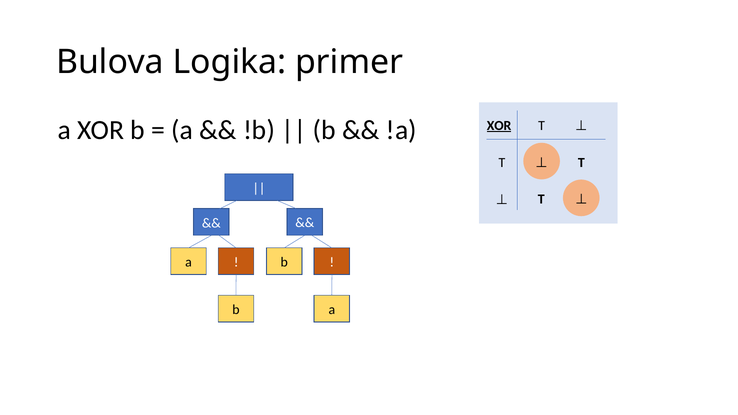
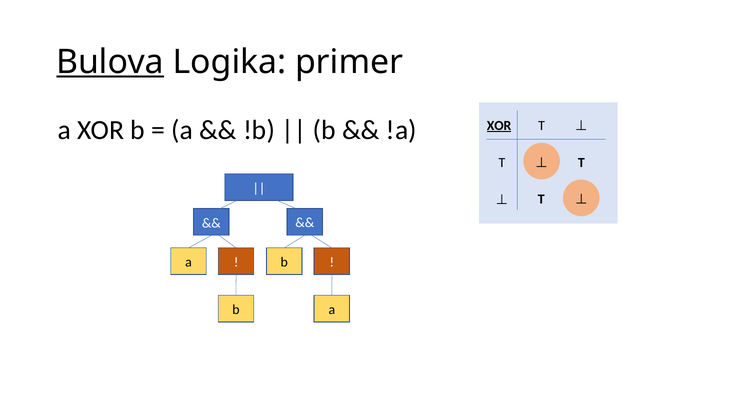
Bulova underline: none -> present (110, 62)
